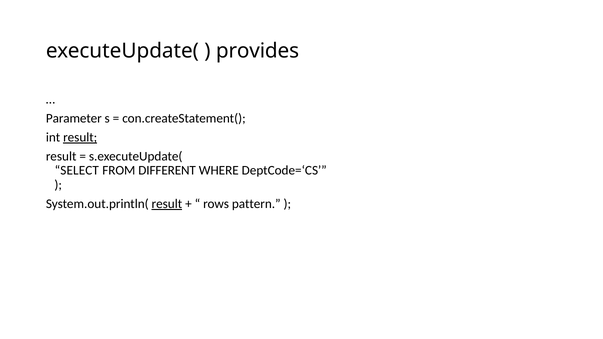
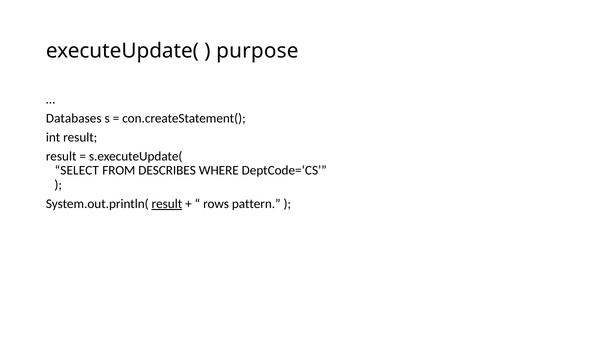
provides: provides -> purpose (257, 51)
Parameter: Parameter -> Databases (74, 119)
result underline: present -> none (80, 138)
DIFFERENT: DIFFERENT -> DESCRIBES (167, 171)
